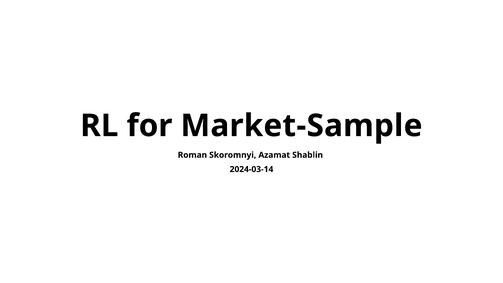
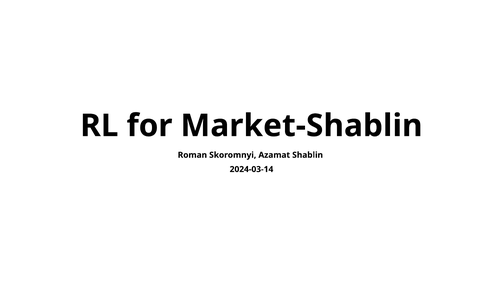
Market-Sample: Market-Sample -> Market-Shablin (302, 126)
